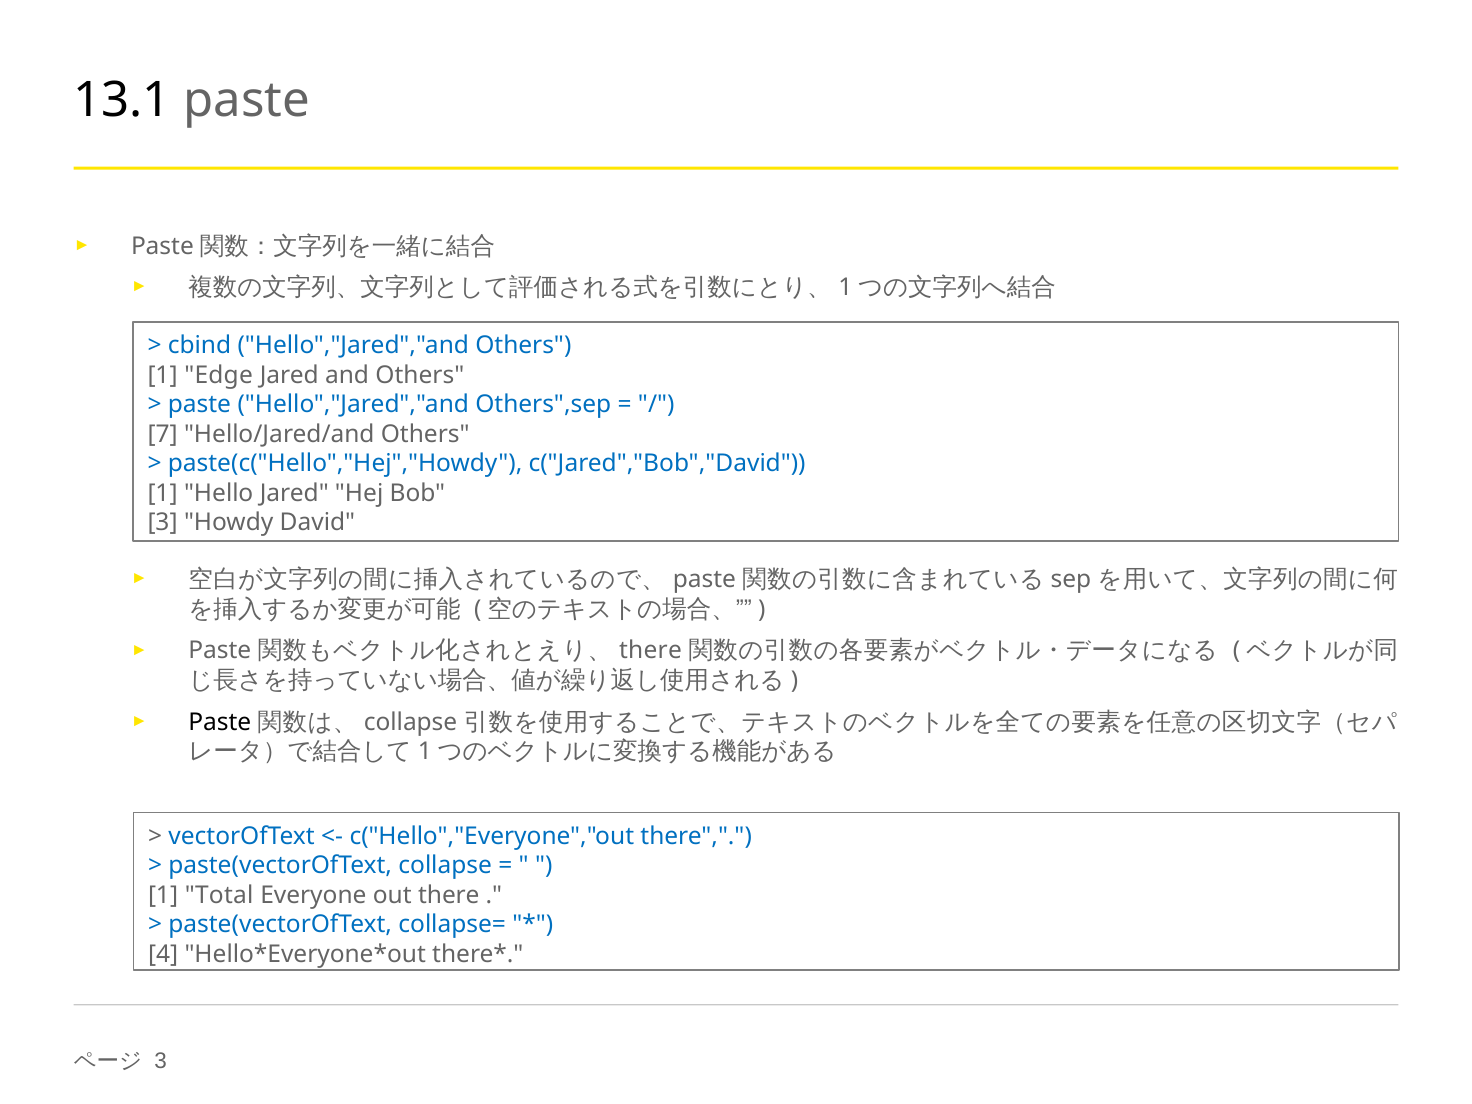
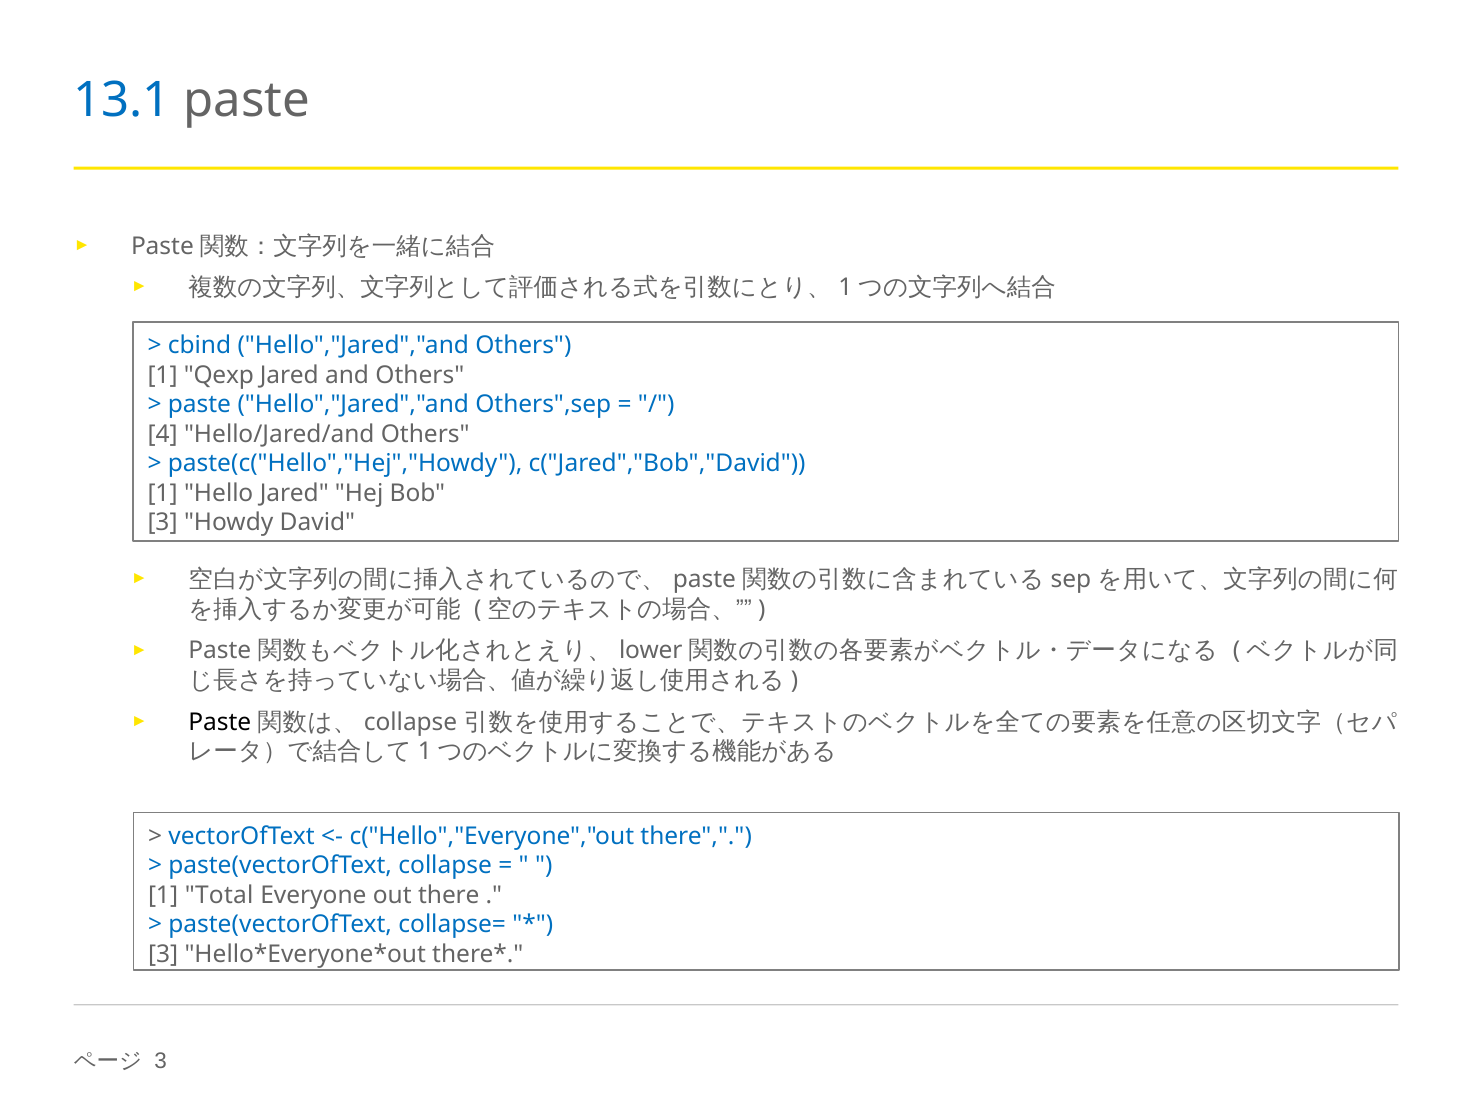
13.1 colour: black -> blue (122, 100)
Edge: Edge -> Qexp (219, 375)
7: 7 -> 4 (163, 434)
there: there -> lower (651, 651)
4: 4 -> 3 (163, 954)
